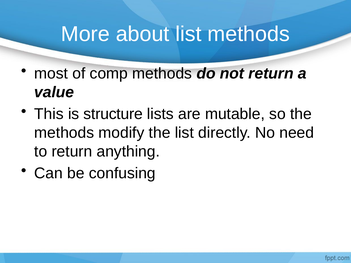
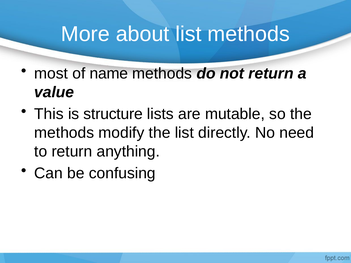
comp: comp -> name (109, 74)
